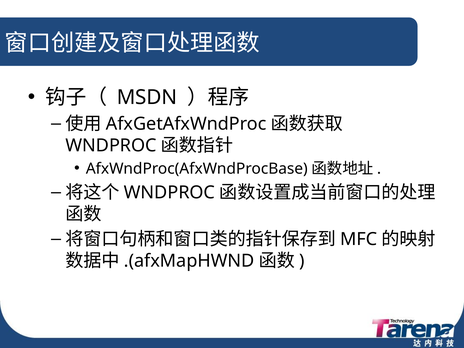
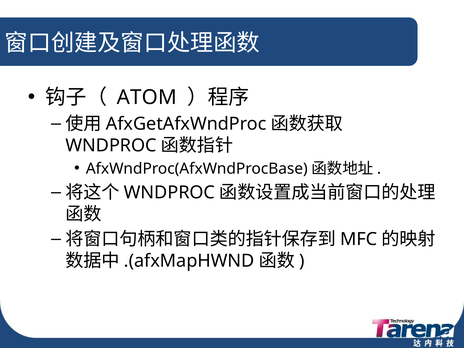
MSDN: MSDN -> ATOM (147, 97)
